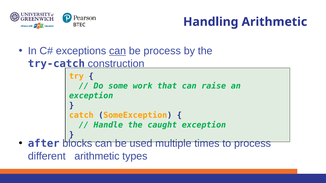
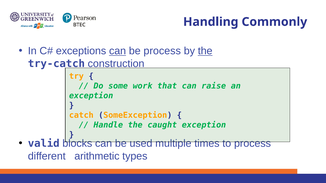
Handling Arithmetic: Arithmetic -> Commonly (274, 22)
the underline: none -> present (205, 51)
after: after -> valid (44, 144)
